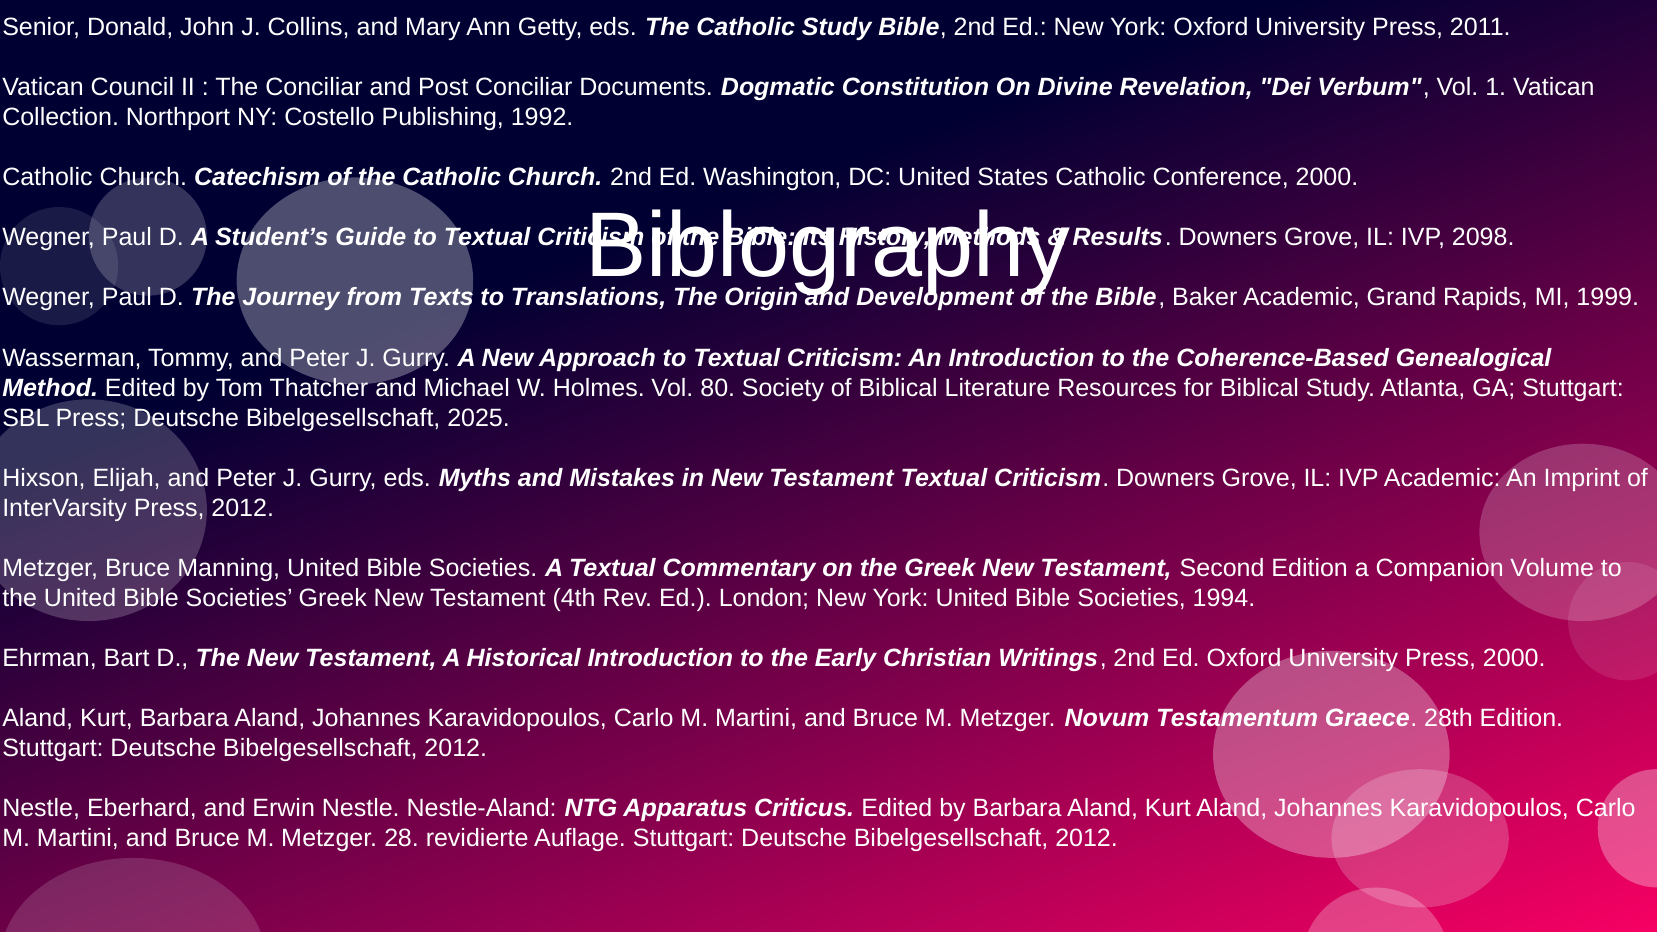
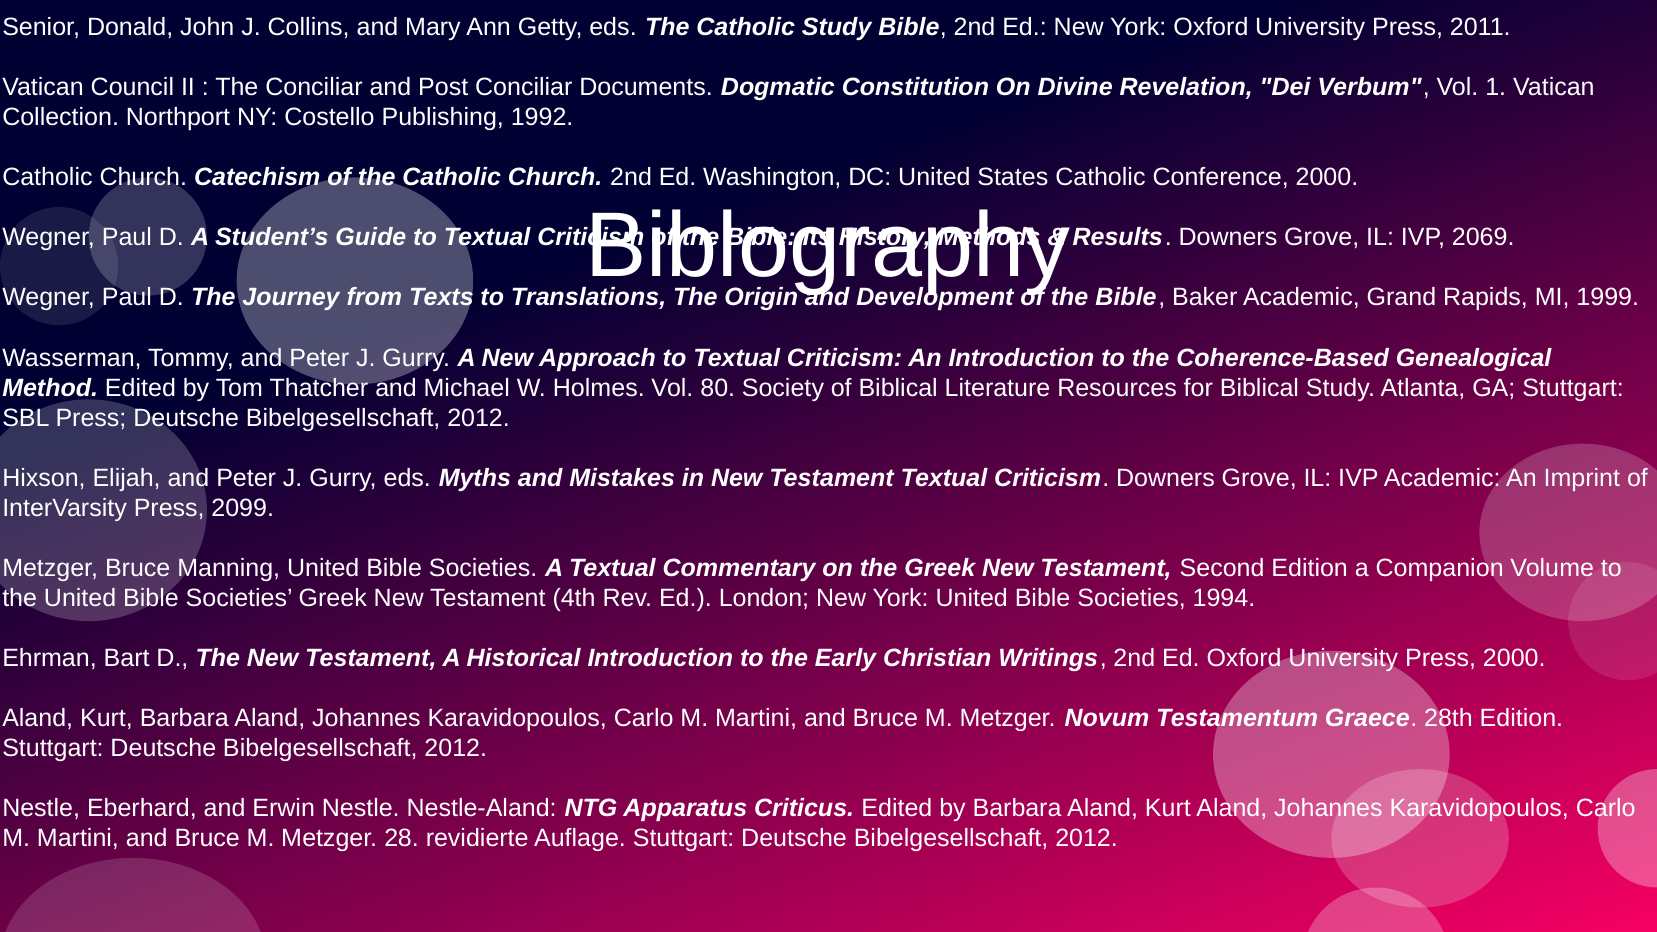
2098: 2098 -> 2069 (1483, 238)
Press Deutsche Bibelgesellschaft 2025: 2025 -> 2012 (479, 418)
Press 2012: 2012 -> 2099 (243, 508)
